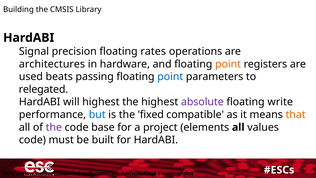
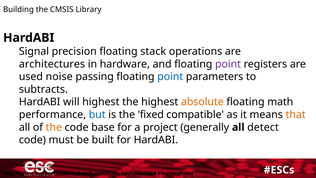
rates: rates -> stack (153, 51)
point colour: orange -> purple (228, 64)
beats: beats -> noise (59, 77)
relegated: relegated -> subtracts (43, 89)
absolute colour: purple -> orange (202, 102)
write: write -> math (280, 102)
the colour: purple -> orange (54, 127)
elements: elements -> generally (205, 127)
values: values -> detect (263, 127)
